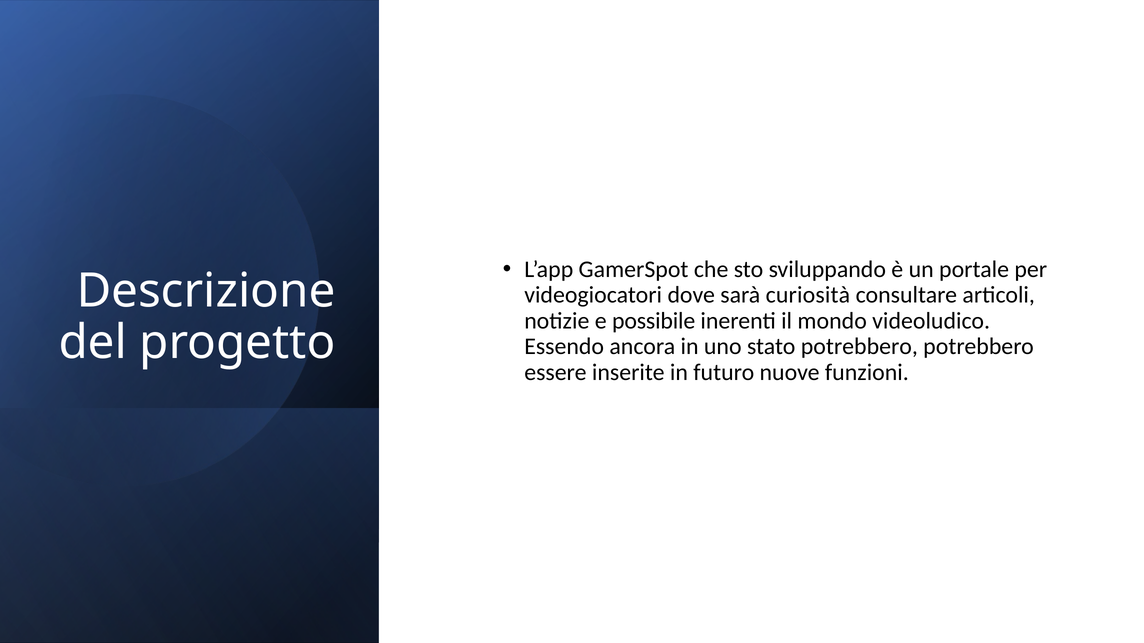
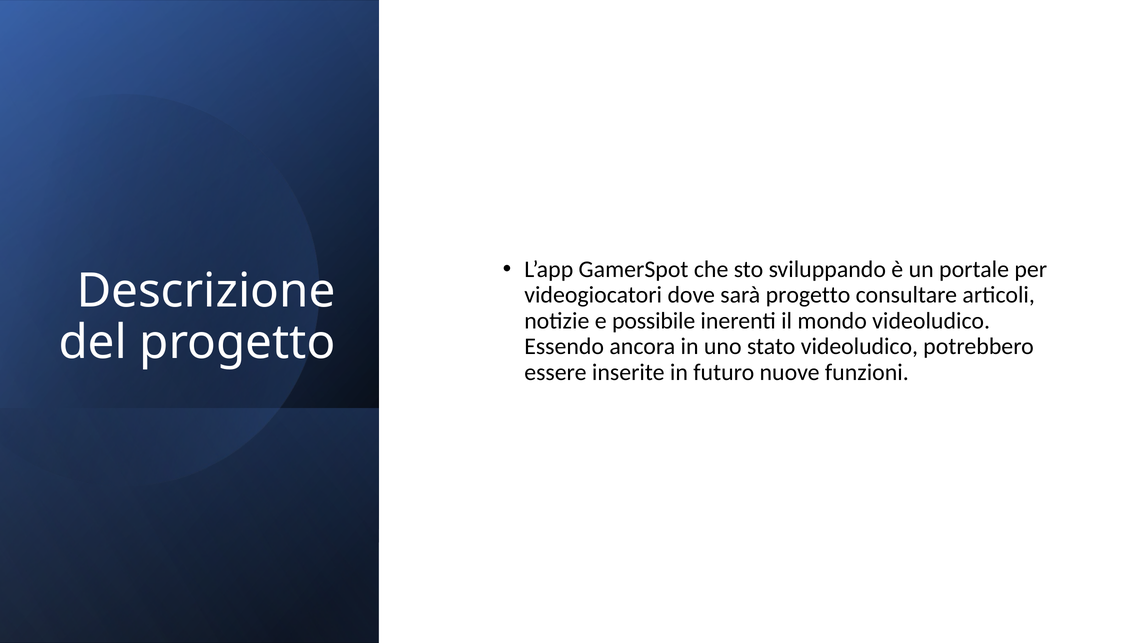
sarà curiosità: curiosità -> progetto (808, 295)
stato potrebbero: potrebbero -> videoludico (859, 347)
